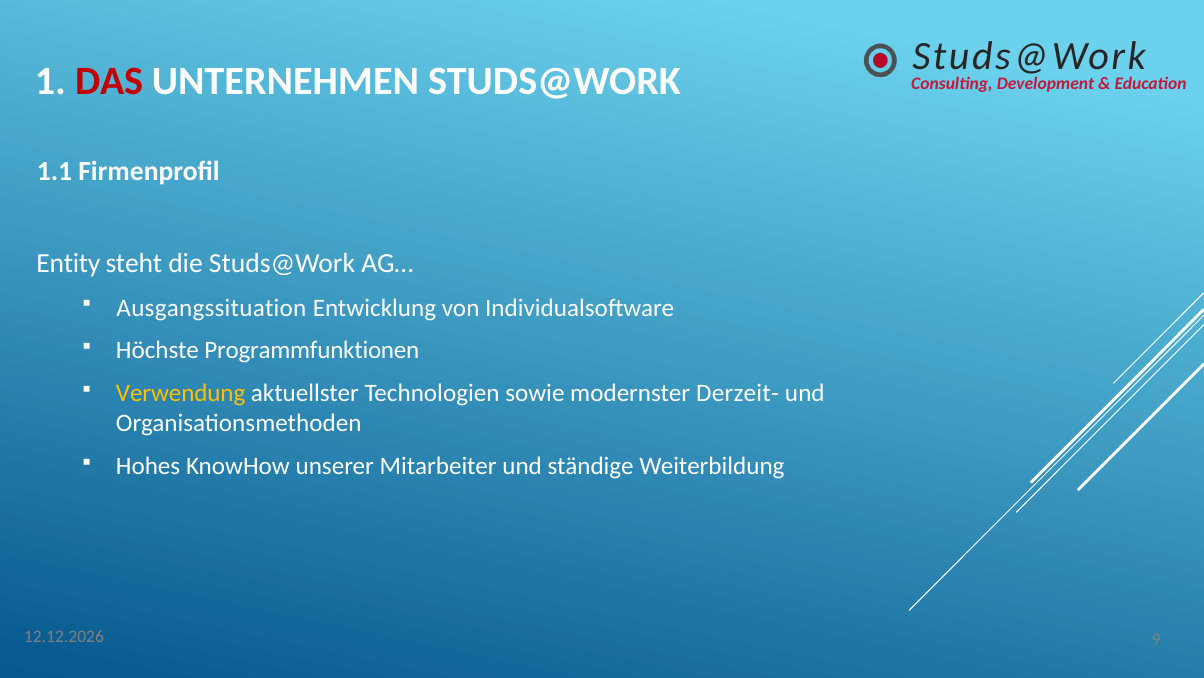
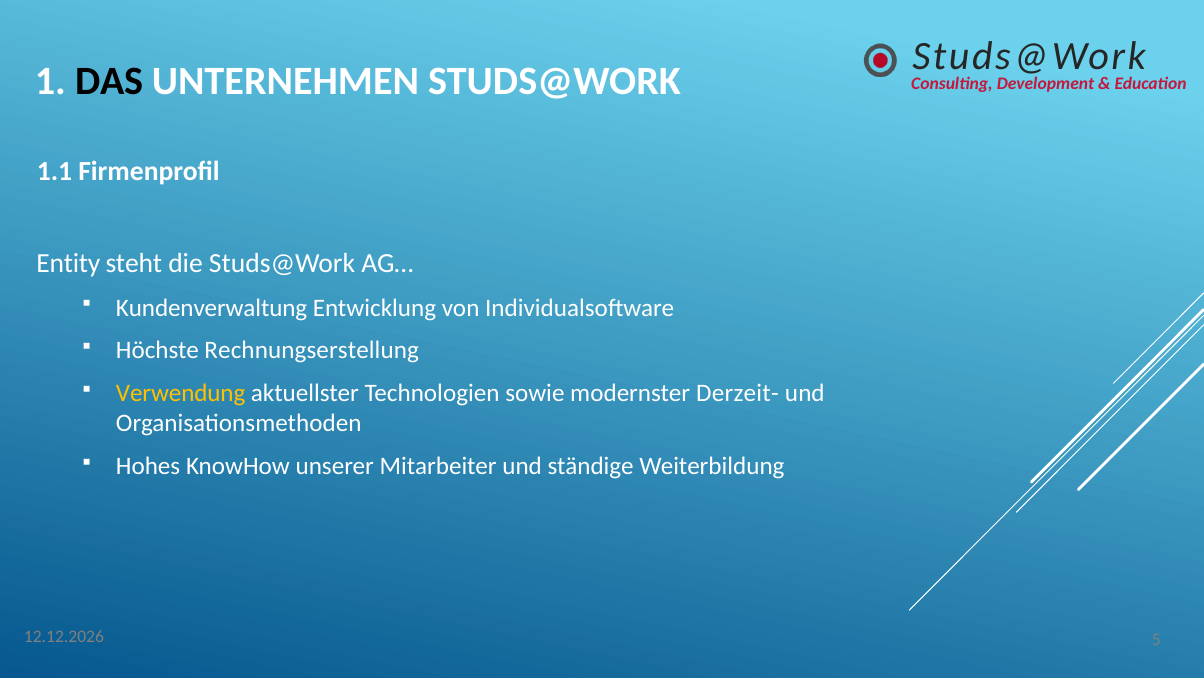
DAS colour: red -> black (109, 82)
Ausgangssituation: Ausgangssituation -> Kundenverwaltung (212, 308)
Programmfunktionen: Programmfunktionen -> Rechnungserstellung (312, 350)
9: 9 -> 5 (1156, 639)
